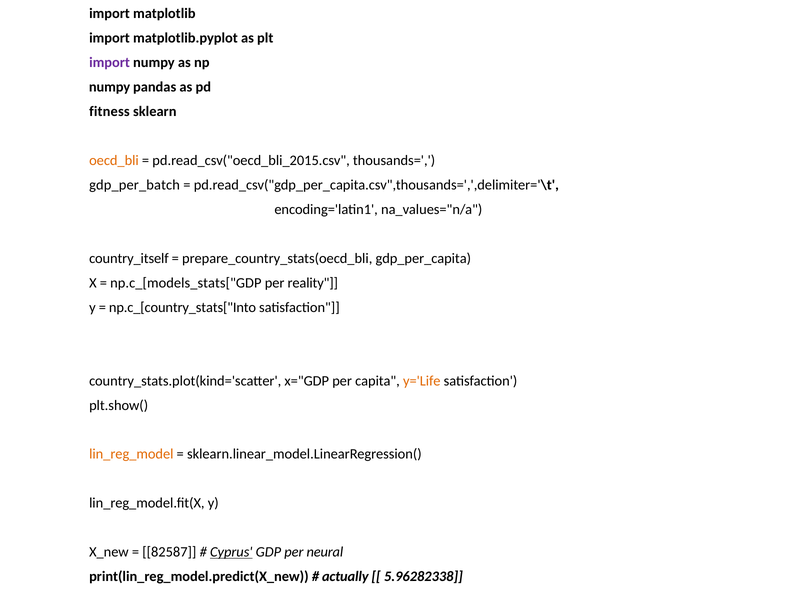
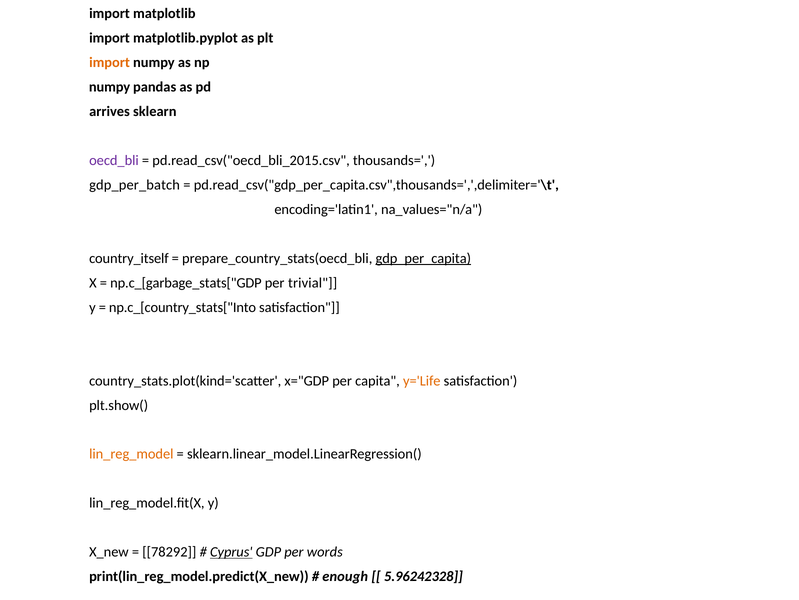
import colour: purple -> orange (110, 63)
fitness: fitness -> arrives (110, 111)
oecd_bli colour: orange -> purple (114, 160)
gdp_per_capita underline: none -> present (423, 258)
np.c_[models_stats["GDP: np.c_[models_stats["GDP -> np.c_[garbage_stats["GDP (186, 283)
reality: reality -> trivial (313, 283)
82587: 82587 -> 78292 (169, 551)
neural: neural -> words (325, 551)
actually: actually -> enough (345, 576)
5.96282338: 5.96282338 -> 5.96242328 (423, 576)
